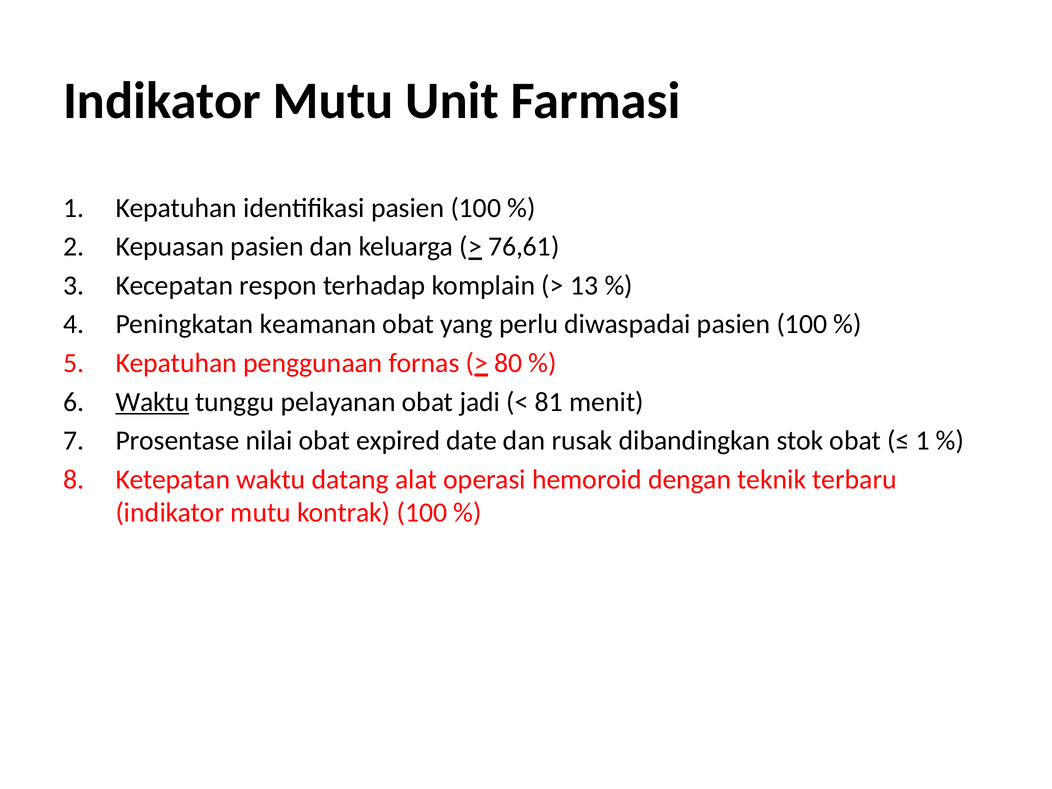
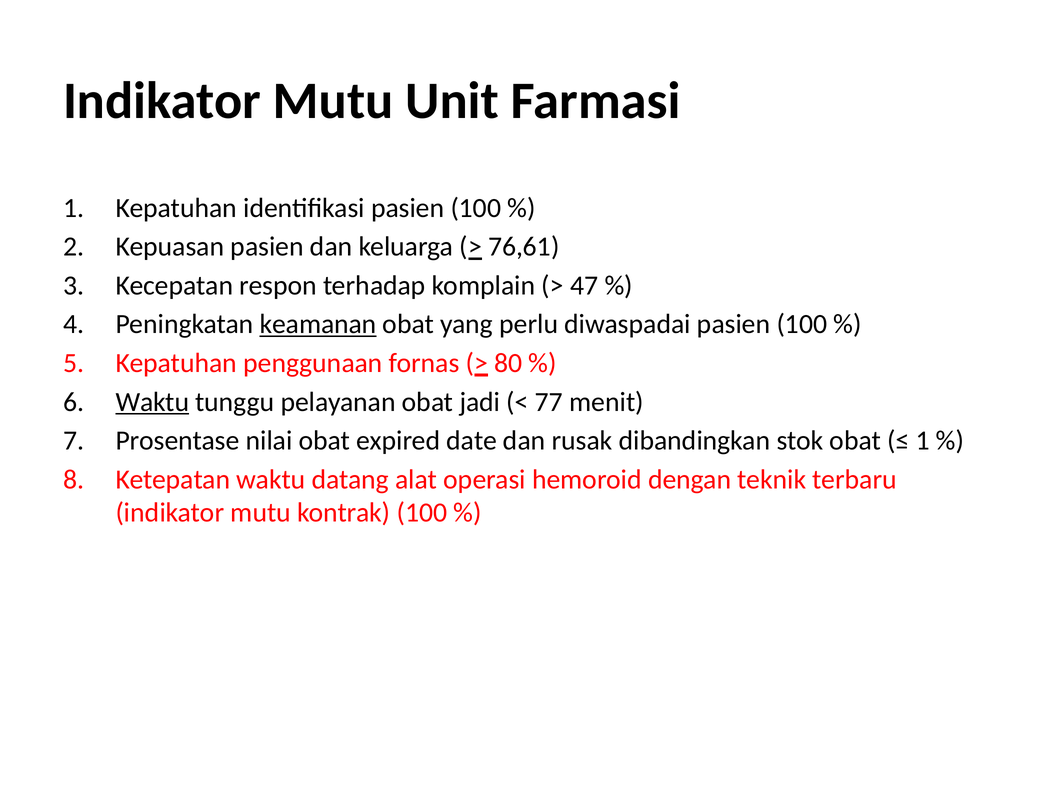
13: 13 -> 47 (584, 286)
keamanan underline: none -> present (318, 324)
81: 81 -> 77 (549, 402)
